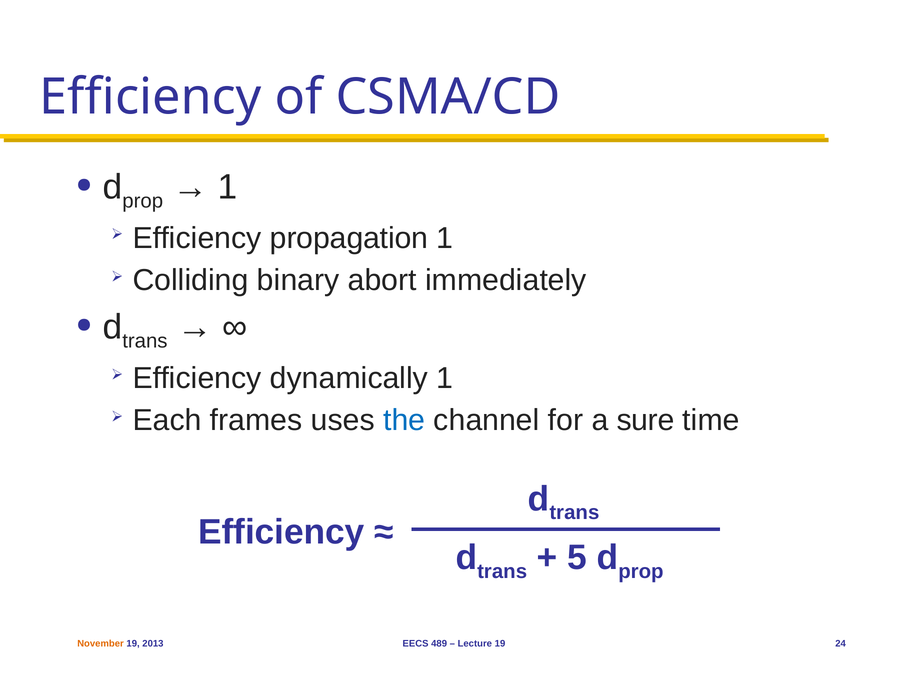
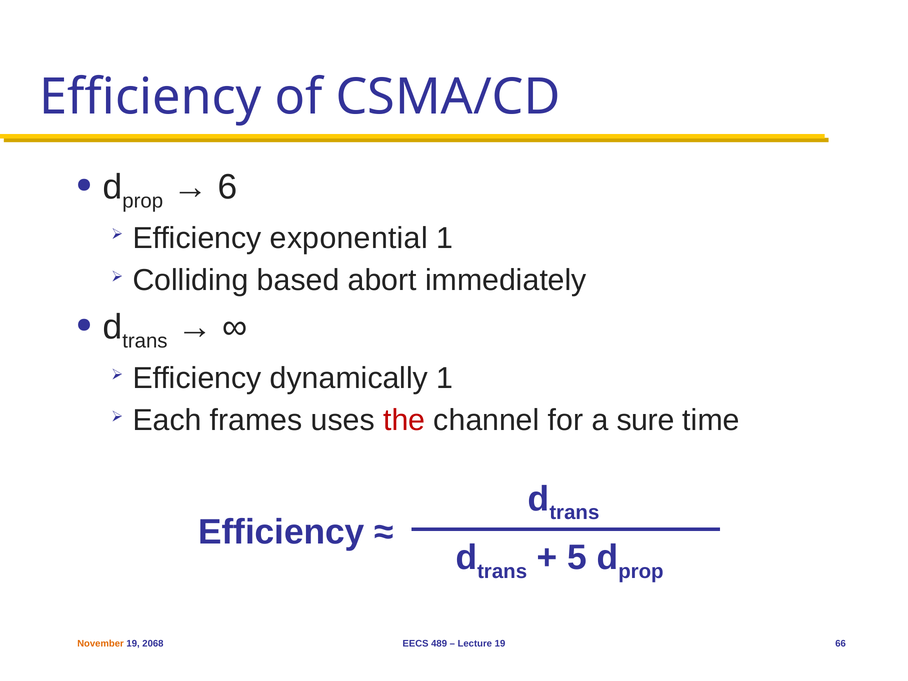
1: 1 -> 6 (228, 187)
propagation: propagation -> exponential (349, 238)
binary: binary -> based (298, 280)
the colour: blue -> red (404, 420)
2013: 2013 -> 2068 (153, 644)
24: 24 -> 66 (841, 644)
